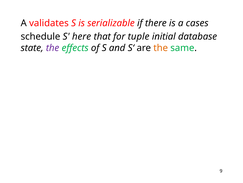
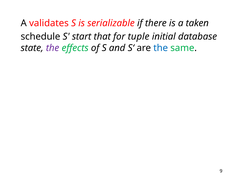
cases: cases -> taken (197, 23)
here: here -> start (82, 36)
the colour: orange -> blue (161, 48)
